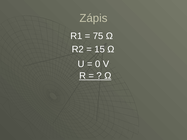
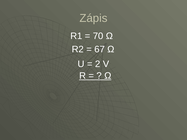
75: 75 -> 70 (98, 36)
15: 15 -> 67 (100, 49)
0: 0 -> 2 (98, 64)
